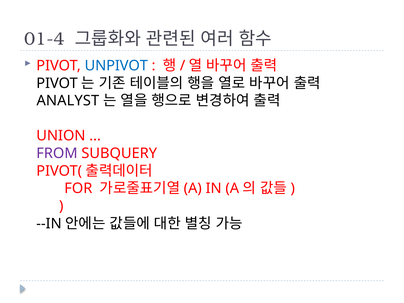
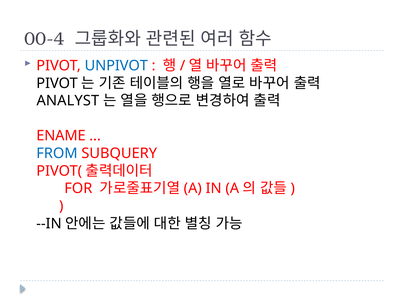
01-4: 01-4 -> 00-4 (44, 39)
UNION: UNION -> ENAME (61, 136)
FROM colour: purple -> blue (57, 153)
